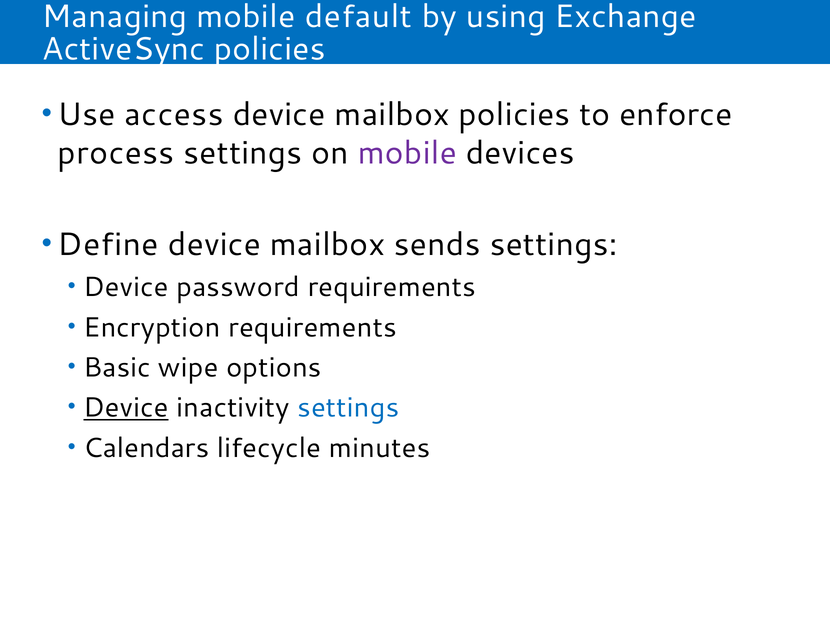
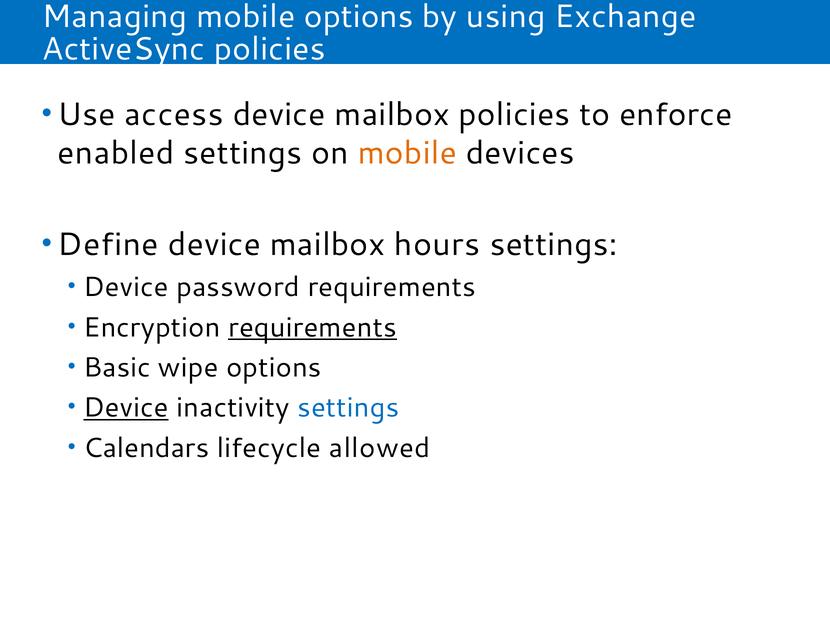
mobile default: default -> options (359, 16)
process: process -> enabled (116, 153)
mobile colour: purple -> orange (407, 153)
sends: sends -> hours (437, 244)
requirements underline: none -> present (312, 327)
minutes: minutes -> allowed (380, 448)
